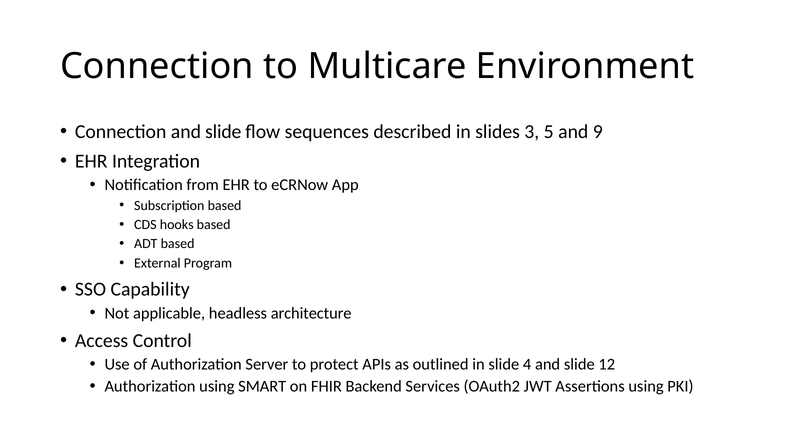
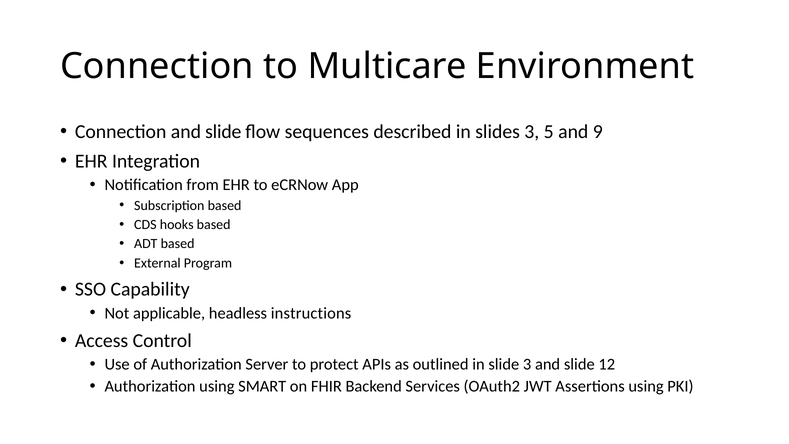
architecture: architecture -> instructions (311, 313)
slide 4: 4 -> 3 (527, 364)
